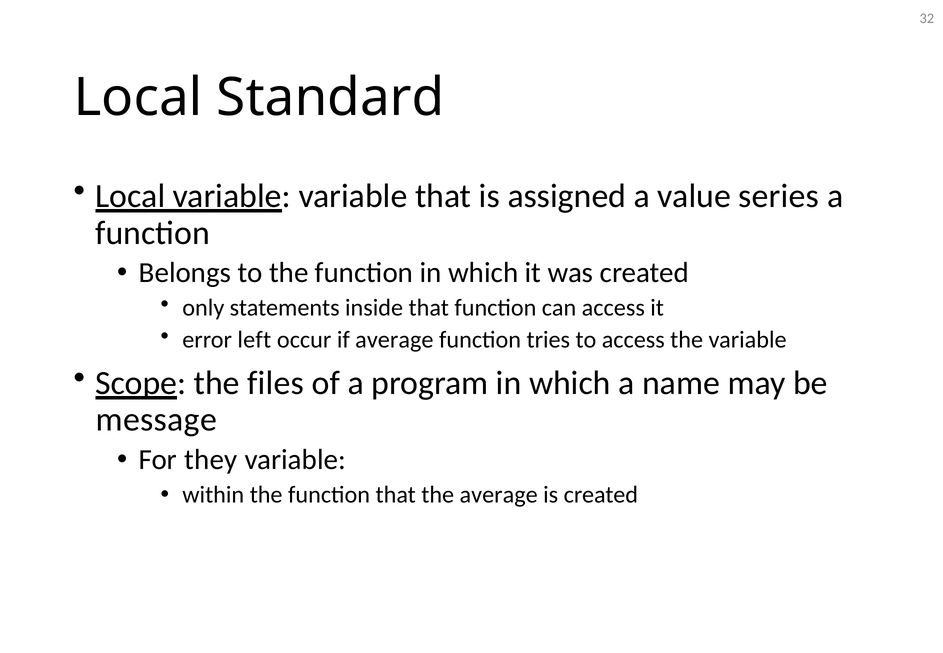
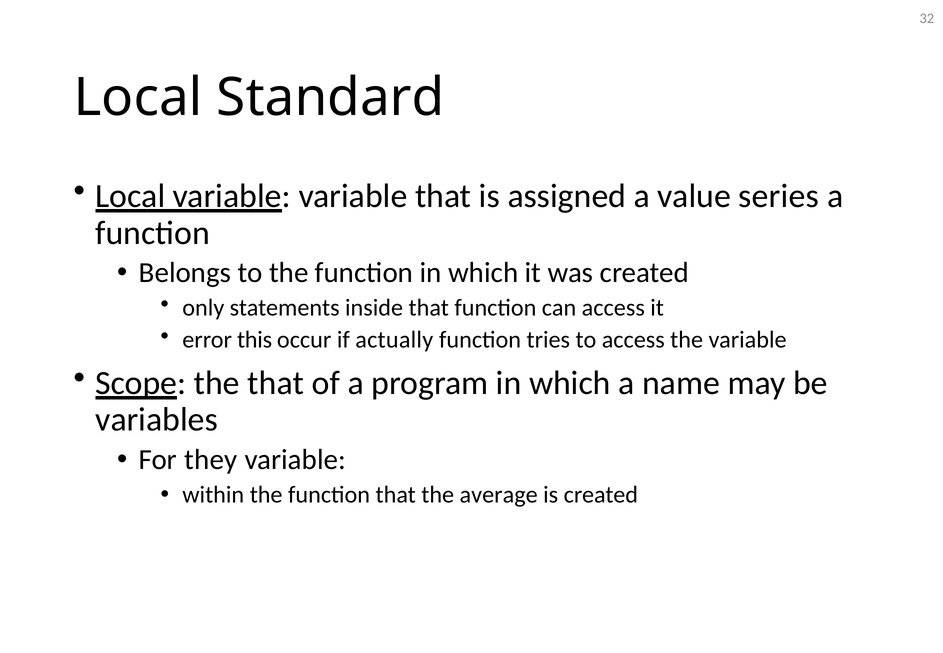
left: left -> this (255, 340)
if average: average -> actually (394, 340)
the files: files -> that (276, 383)
message: message -> variables (157, 420)
